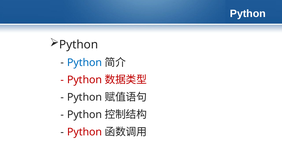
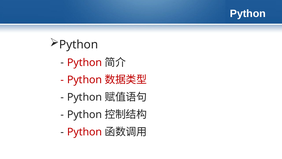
Python colour: blue -> red (85, 62)
